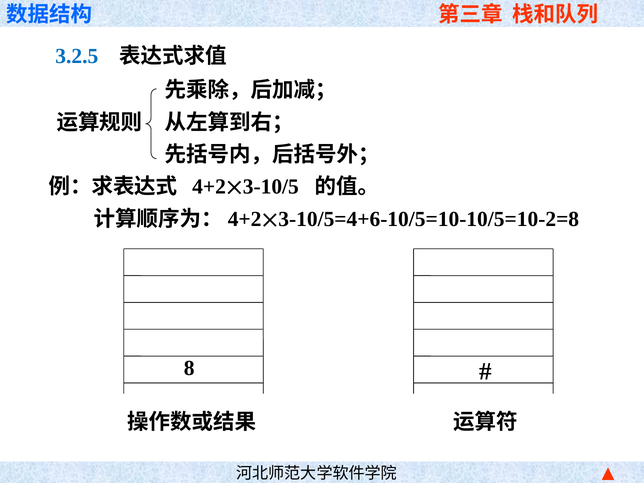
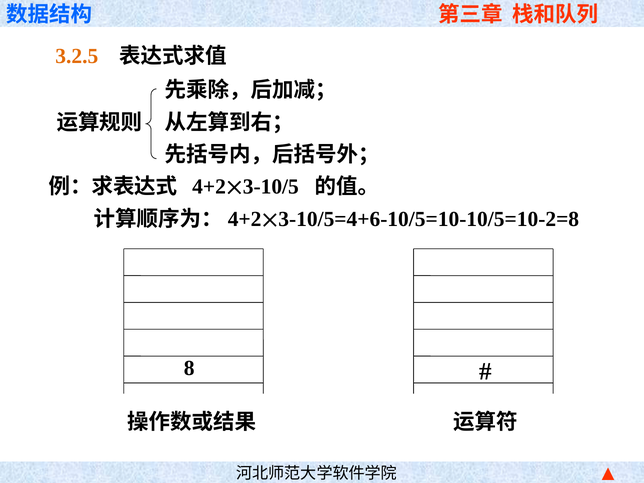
3.2.5 colour: blue -> orange (77, 56)
